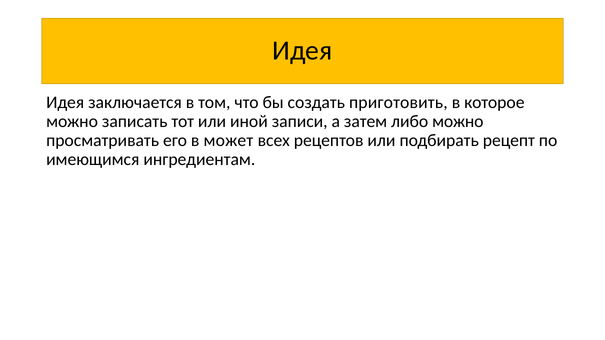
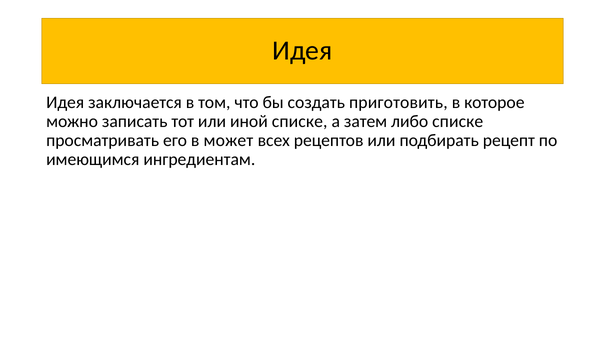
иной записи: записи -> списке (300, 121)
либо можно: можно -> списке (458, 121)
